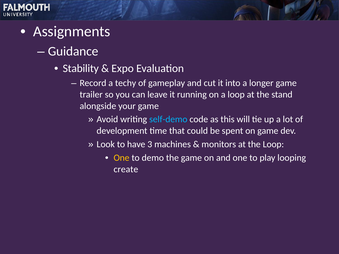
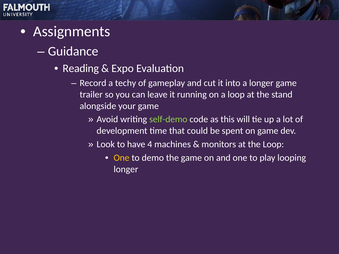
Stability: Stability -> Reading (81, 68)
self-demo colour: light blue -> light green (168, 119)
3: 3 -> 4 (150, 144)
create: create -> longer (126, 169)
